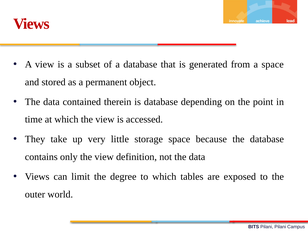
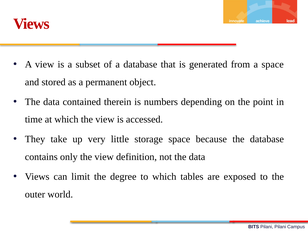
is database: database -> numbers (161, 102)
